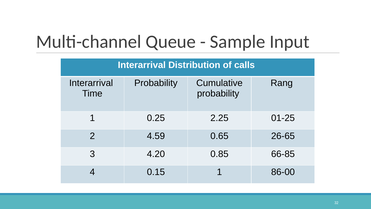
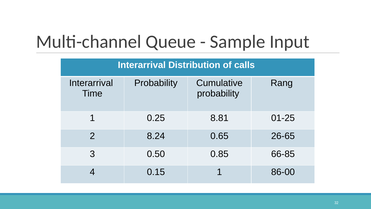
2.25: 2.25 -> 8.81 (219, 118)
4.59: 4.59 -> 8.24 (156, 136)
4.20: 4.20 -> 0.50 (156, 154)
